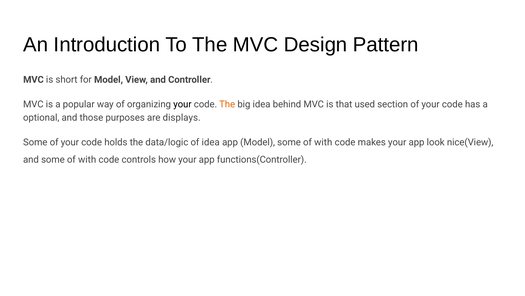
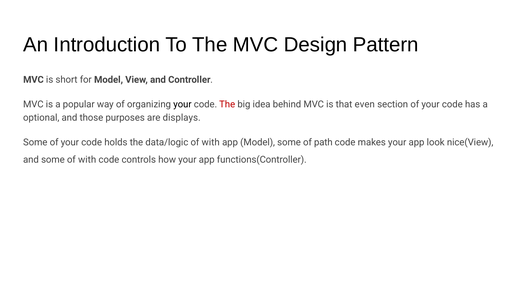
The colour: orange -> red (227, 104)
used: used -> even (365, 104)
data/logic of idea: idea -> with (211, 142)
Model some of with: with -> path (323, 142)
